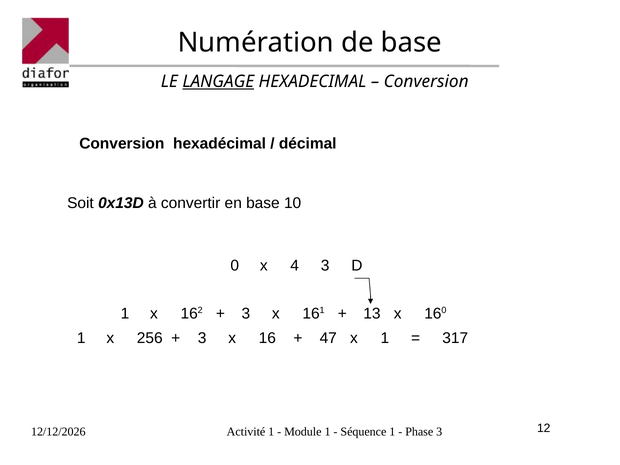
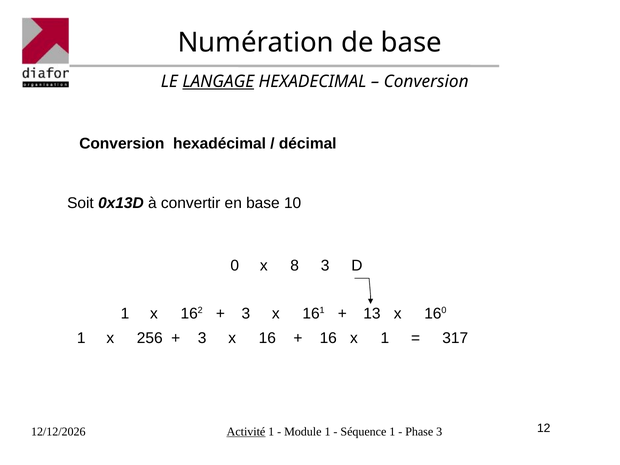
4: 4 -> 8 (295, 266)
47: 47 -> 16 (328, 338)
Activité underline: none -> present (246, 432)
